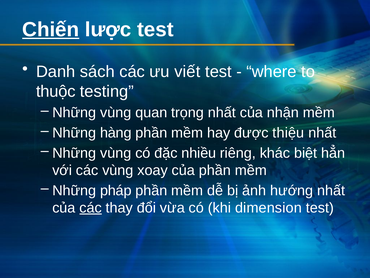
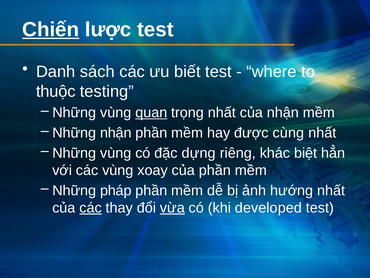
viết: viết -> biết (187, 71)
quan underline: none -> present (151, 112)
Những hàng: hàng -> nhận (116, 133)
thiệu: thiệu -> cùng (288, 133)
nhiều: nhiều -> dựng (199, 153)
vừa underline: none -> present (172, 207)
dimension: dimension -> developed (268, 207)
